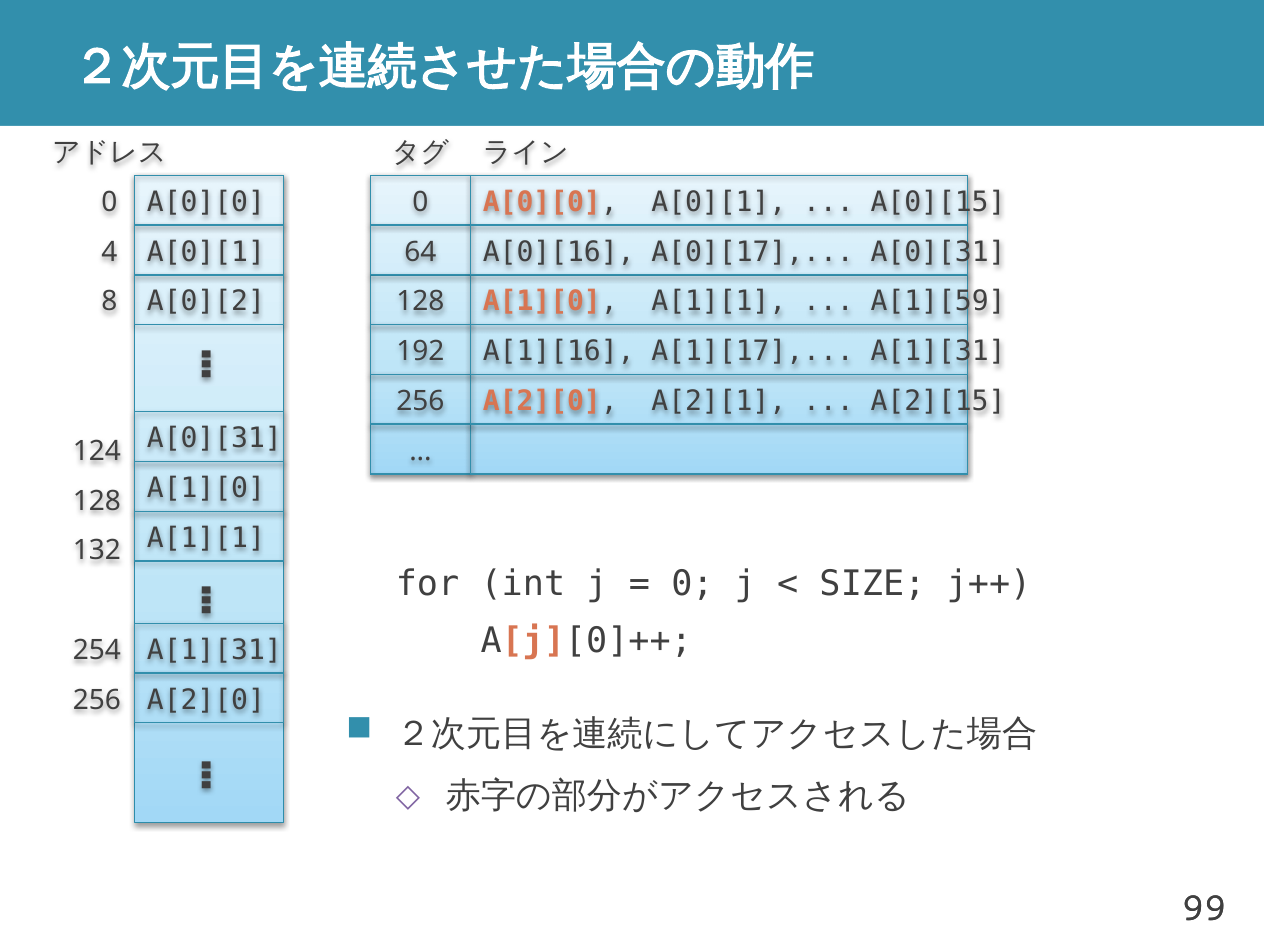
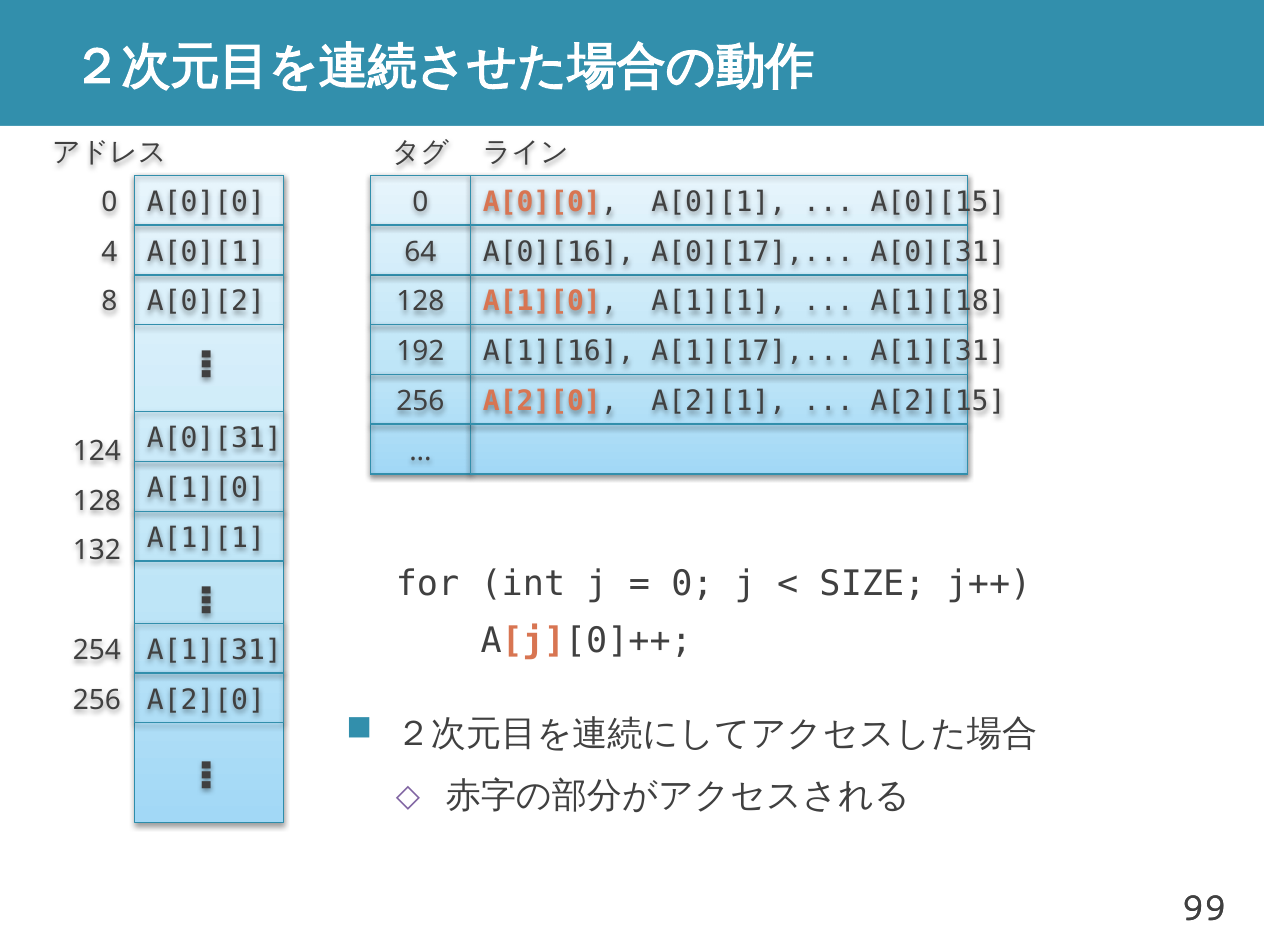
A[1][59: A[1][59 -> A[1][18 (938, 302)
